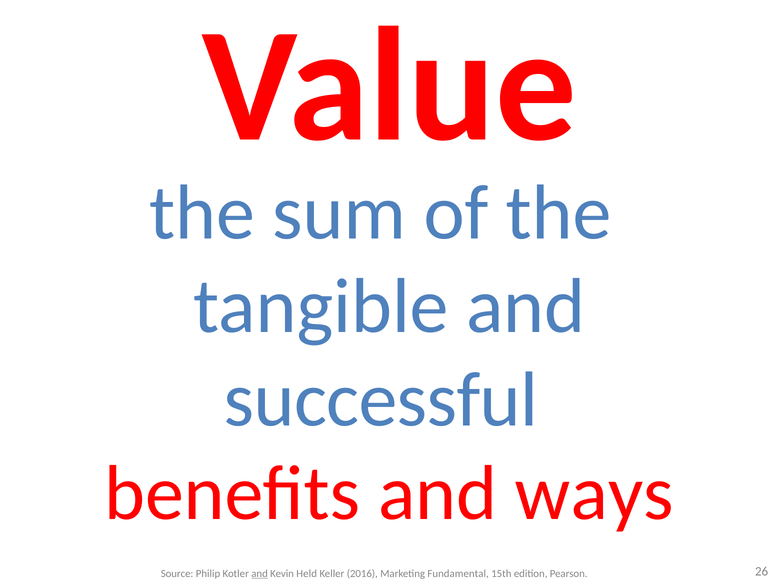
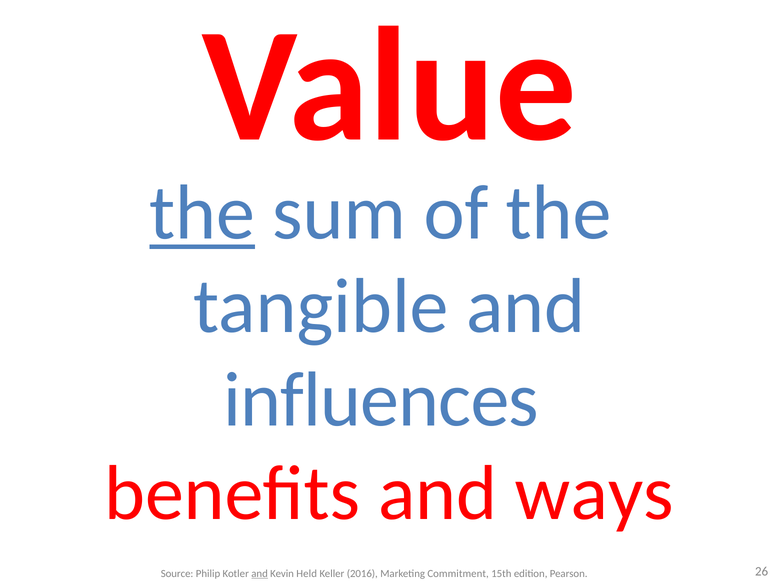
the underline: none -> present (202, 213)
successful: successful -> influences (381, 400)
Fundamental: Fundamental -> Commitment (458, 574)
